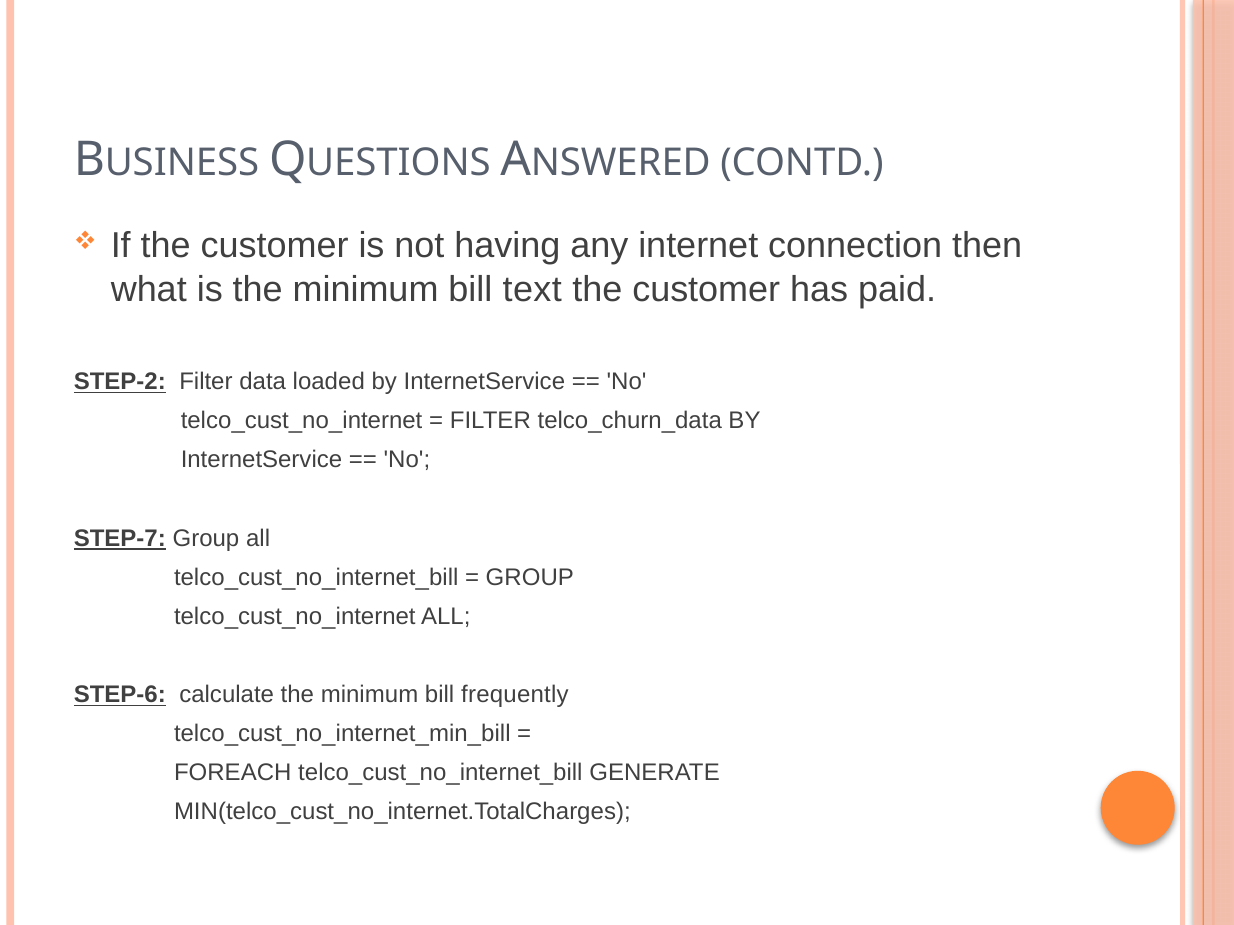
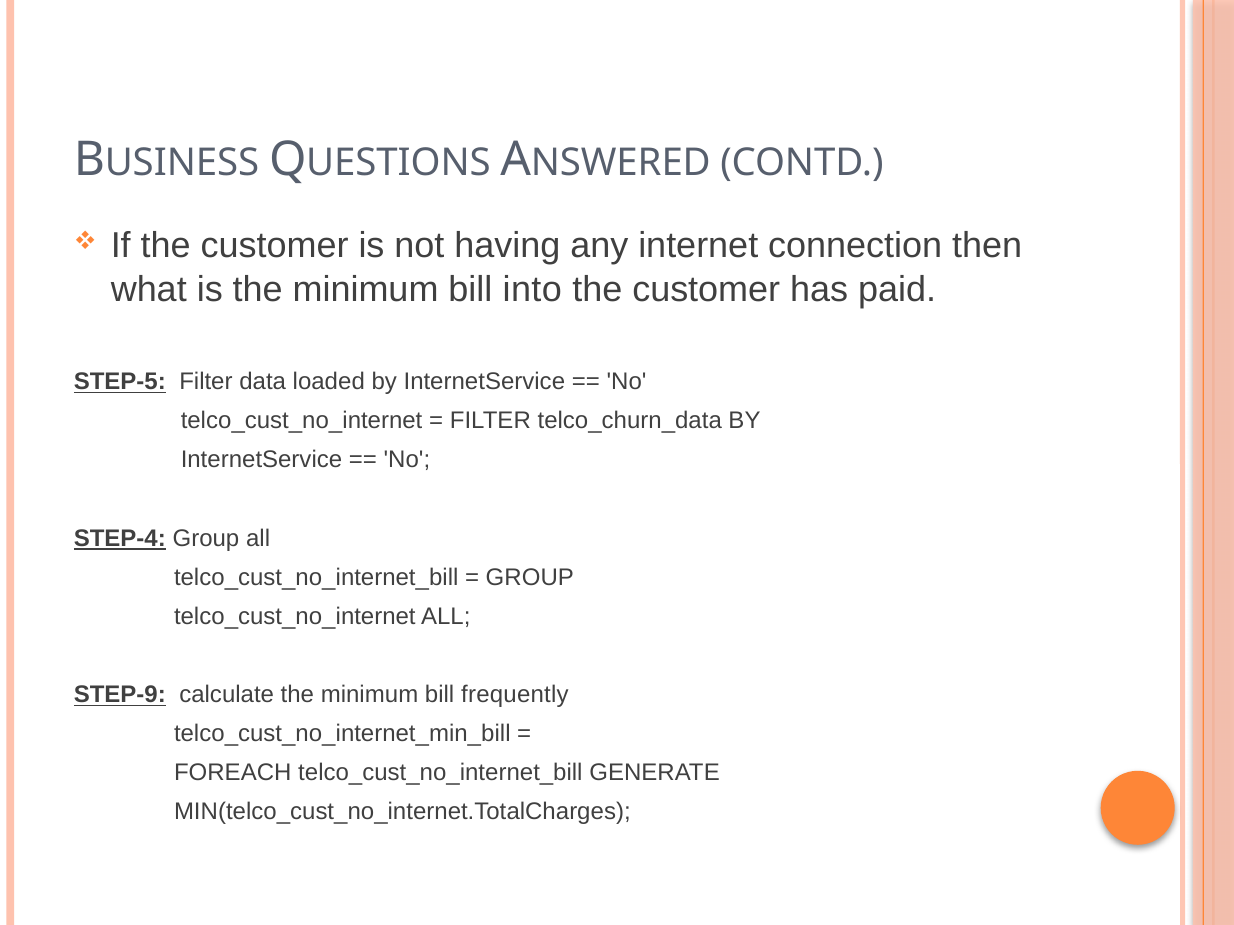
text: text -> into (532, 289)
STEP-2: STEP-2 -> STEP-5 (120, 382)
STEP-7: STEP-7 -> STEP-4 (120, 539)
STEP-6: STEP-6 -> STEP-9 (120, 695)
